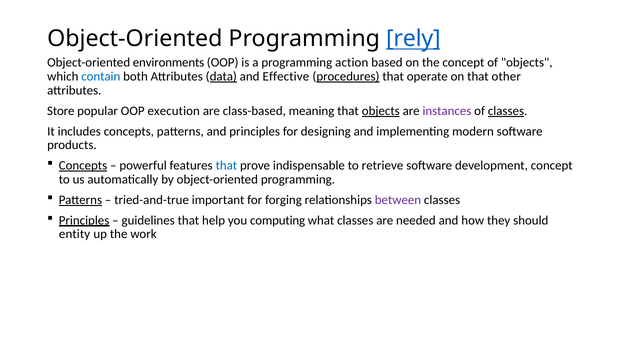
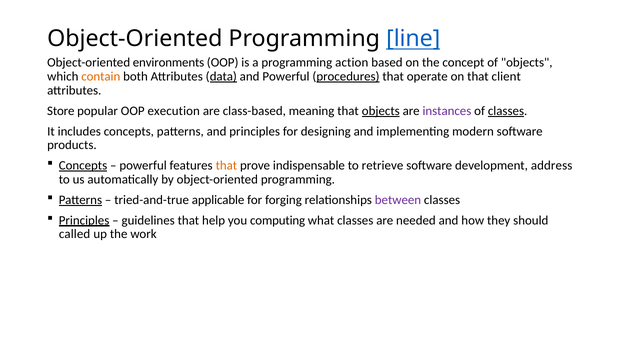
rely: rely -> line (413, 39)
contain colour: blue -> orange (101, 77)
and Effective: Effective -> Powerful (286, 77)
other: other -> client (506, 77)
that colour: blue -> orange (226, 166)
development concept: concept -> address (552, 166)
important: important -> applicable (218, 200)
entity: entity -> called (75, 234)
